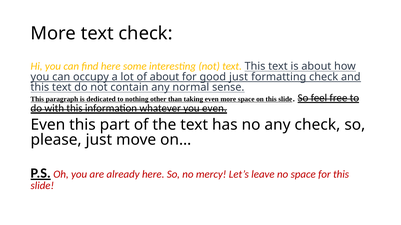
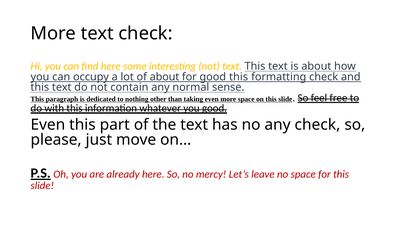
good just: just -> this (239, 77)
you even: even -> good (214, 109)
